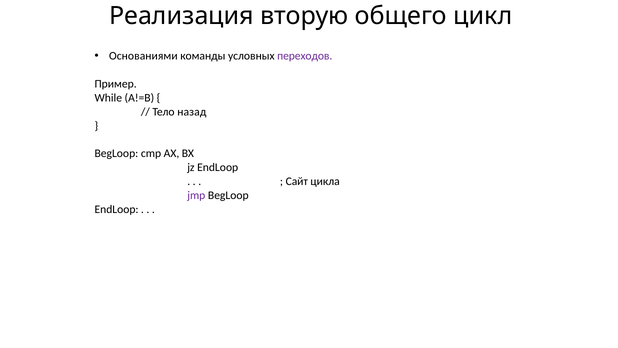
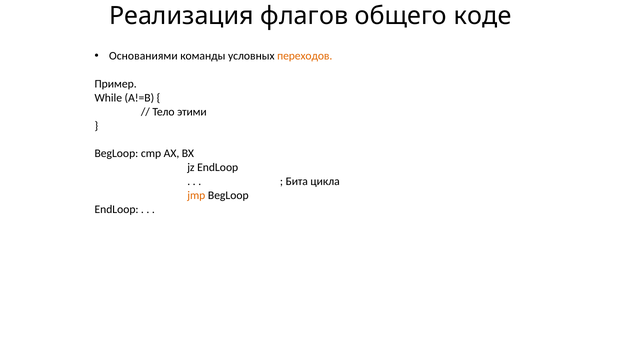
вторую: вторую -> флагов (304, 16)
цикл: цикл -> коде (483, 16)
переходов colour: purple -> orange (305, 56)
назад: назад -> этими (192, 112)
Сайт: Сайт -> Бита (297, 181)
jmp colour: purple -> orange (196, 195)
